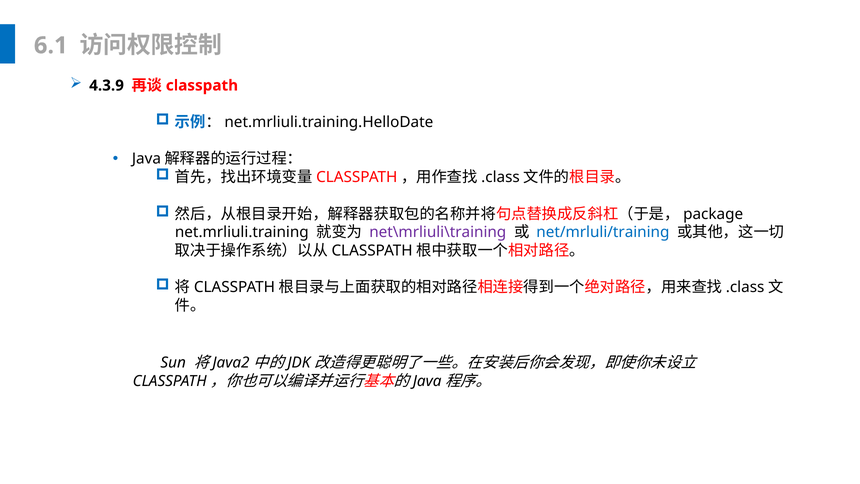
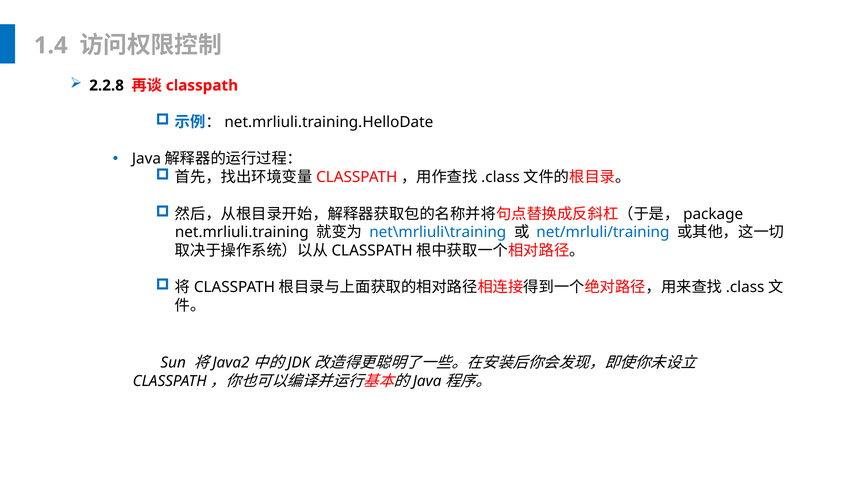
6.1: 6.1 -> 1.4 (51, 45)
4.3.9: 4.3.9 -> 2.2.8 (107, 85)
net\mrliuli\training colour: purple -> blue (438, 232)
